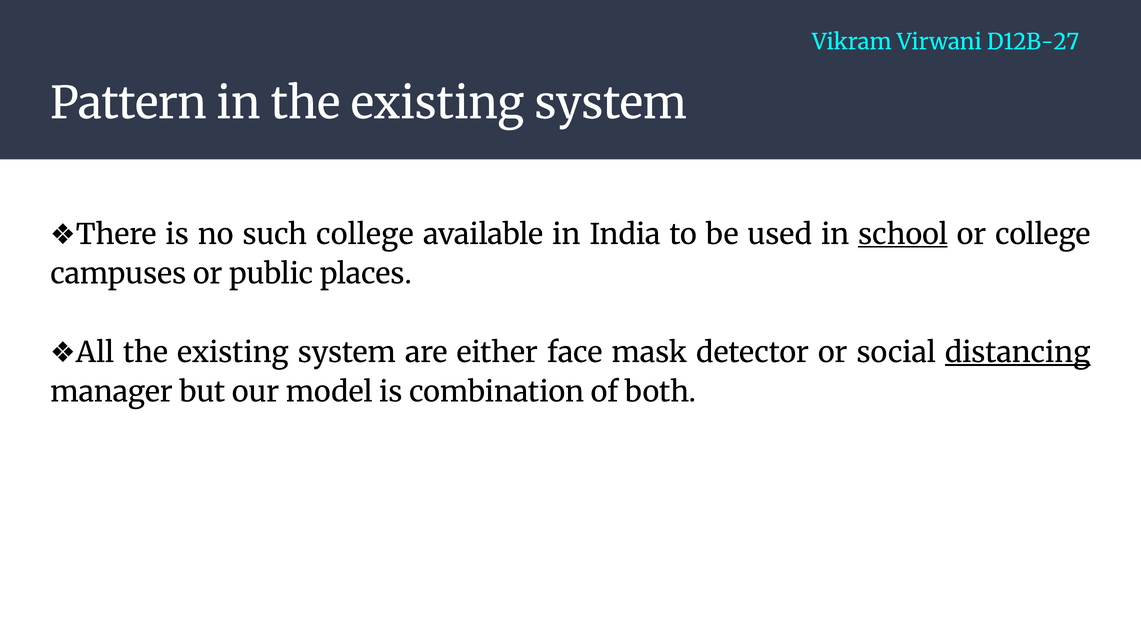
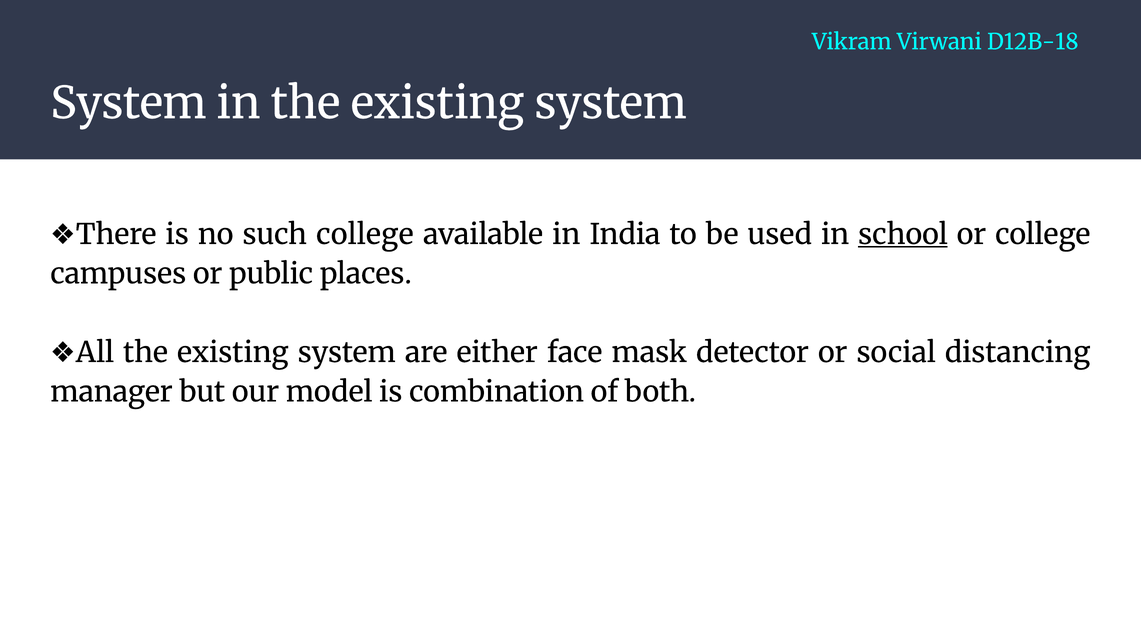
D12B-27: D12B-27 -> D12B-18 (1033, 42)
Pattern: Pattern -> System (128, 104)
distancing underline: present -> none (1018, 353)
